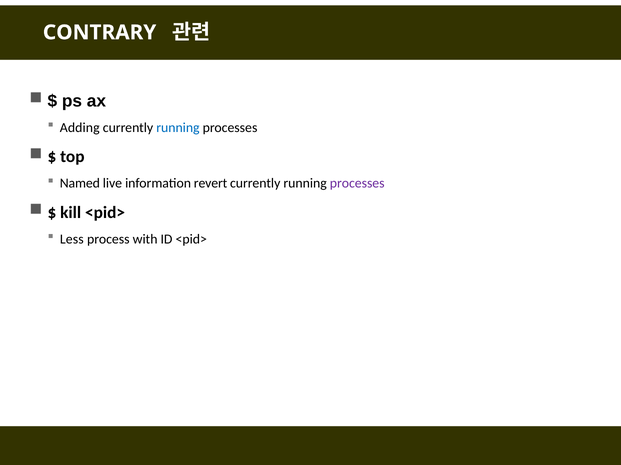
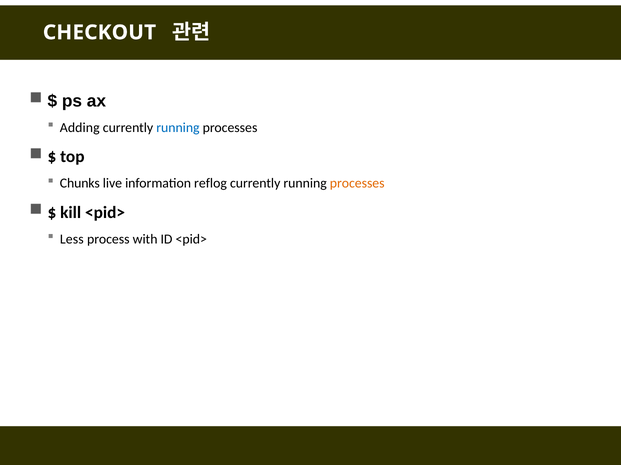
CONTRARY: CONTRARY -> CHECKOUT (99, 32)
Named: Named -> Chunks (80, 184)
revert: revert -> reflog (210, 184)
processes colour: purple -> orange (357, 184)
